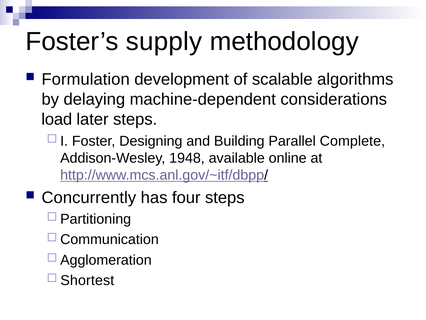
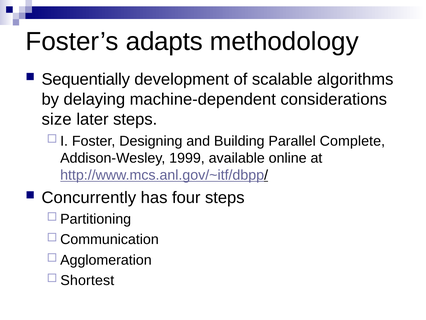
supply: supply -> adapts (164, 42)
Formulation: Formulation -> Sequentially (86, 79)
load: load -> size (57, 119)
1948: 1948 -> 1999 (187, 158)
